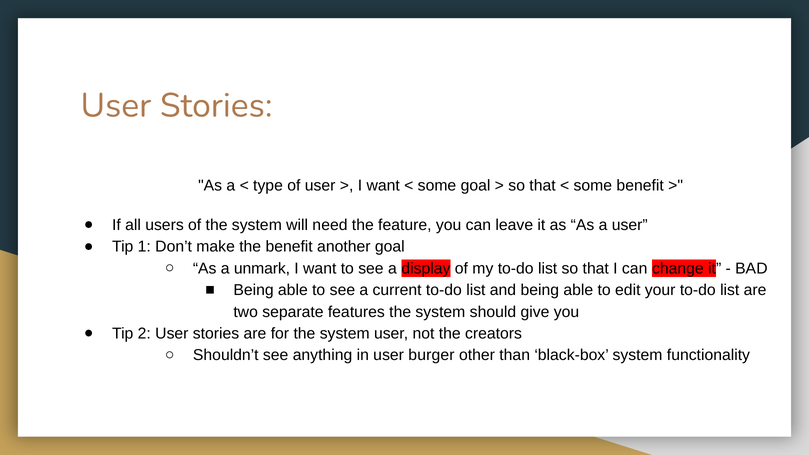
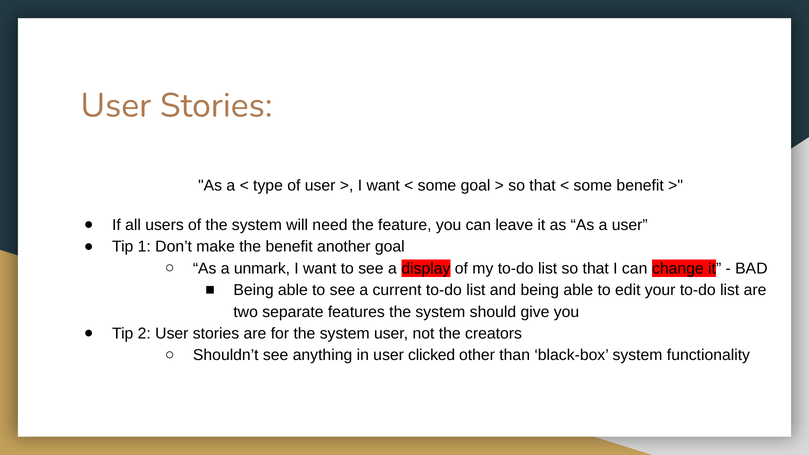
burger: burger -> clicked (432, 355)
